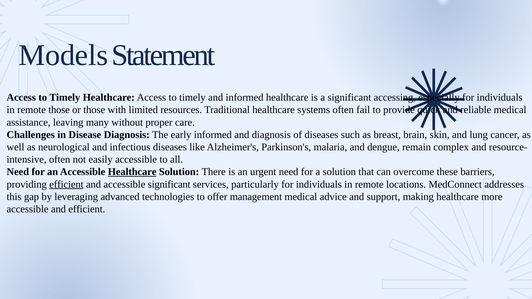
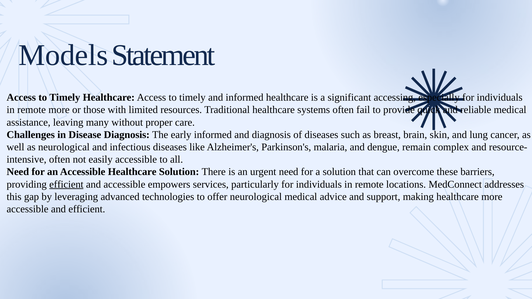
remote those: those -> more (59, 110)
Healthcare underline: present -> none (132, 172)
accessible significant: significant -> empowers (169, 184)
offer management: management -> neurological (256, 197)
